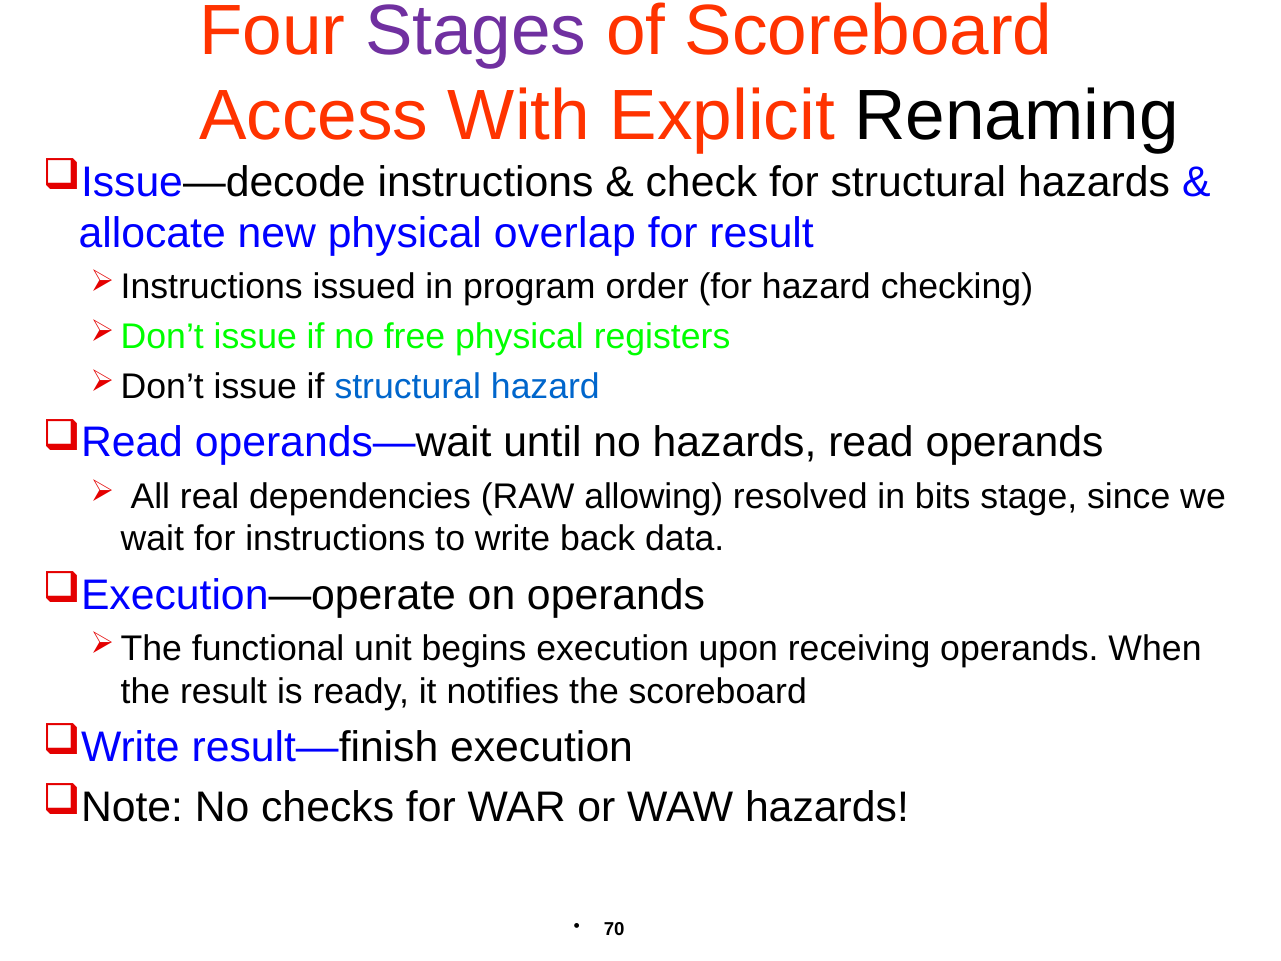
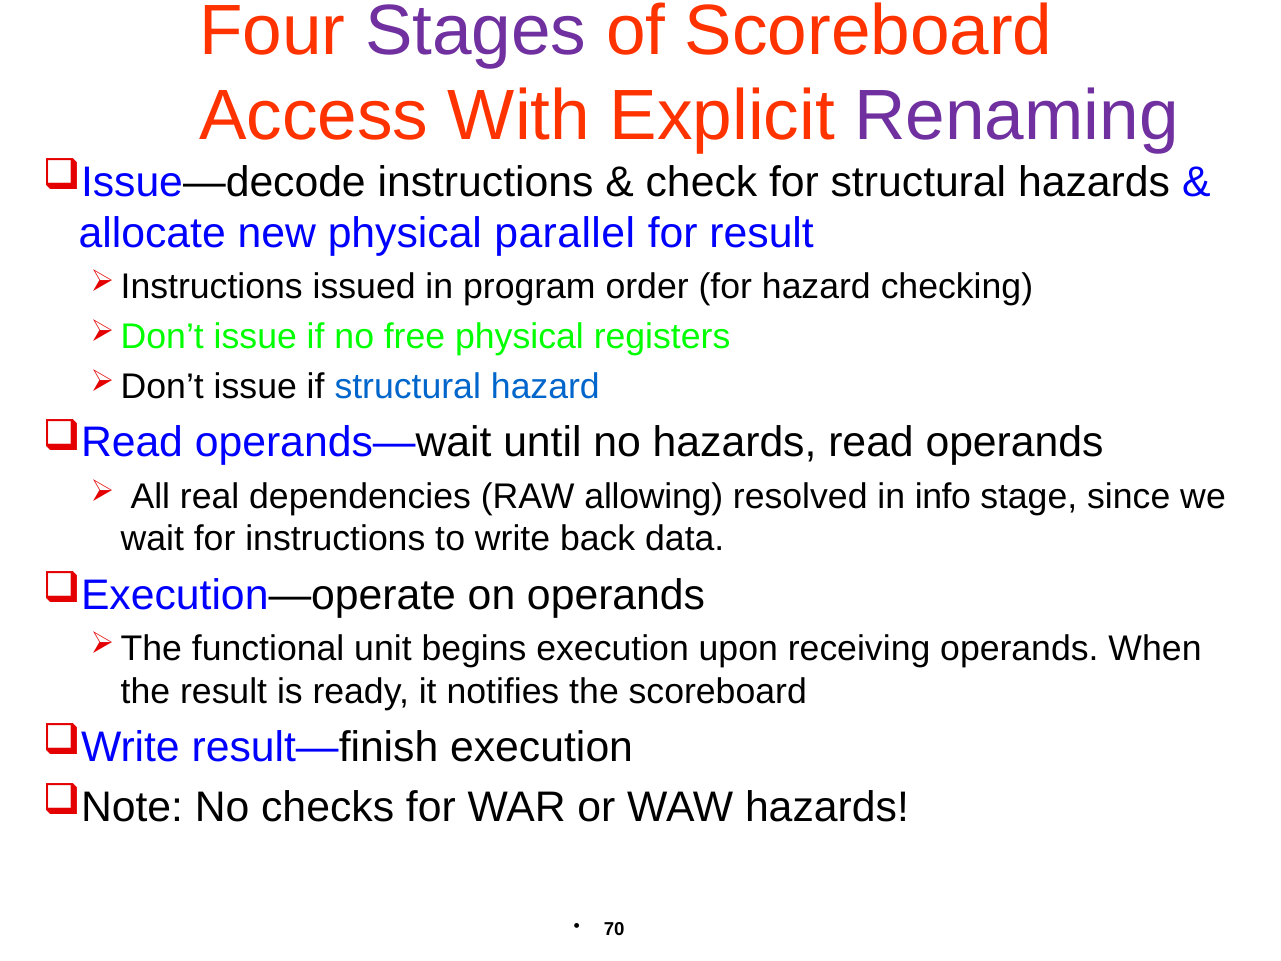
Renaming colour: black -> purple (1017, 116)
overlap: overlap -> parallel (565, 234)
bits: bits -> info (943, 496)
